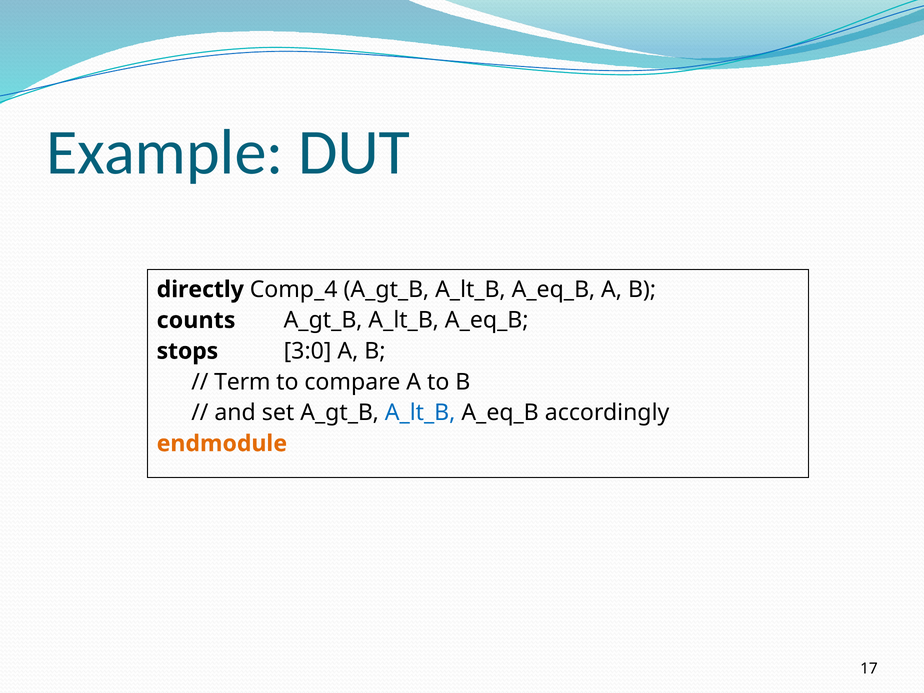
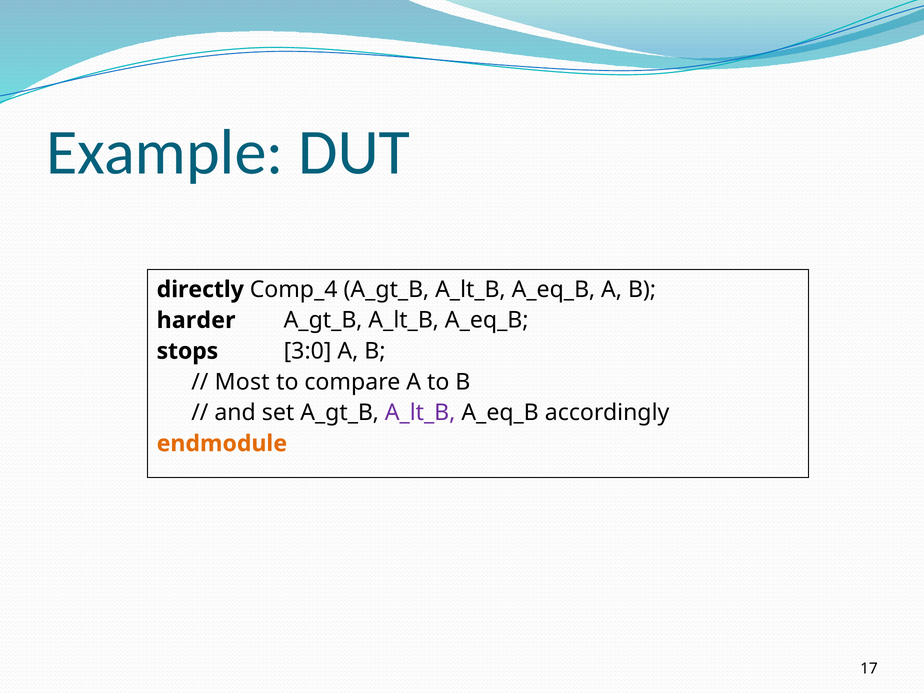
counts: counts -> harder (196, 320)
Term: Term -> Most (242, 382)
A_lt_B colour: blue -> purple (420, 413)
